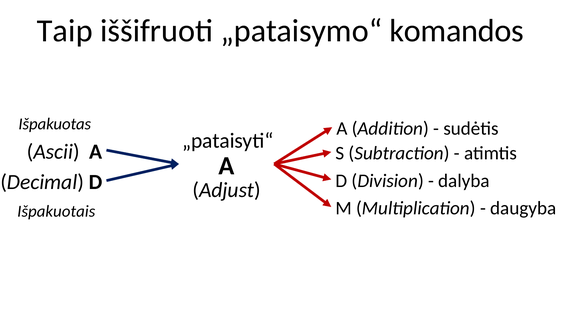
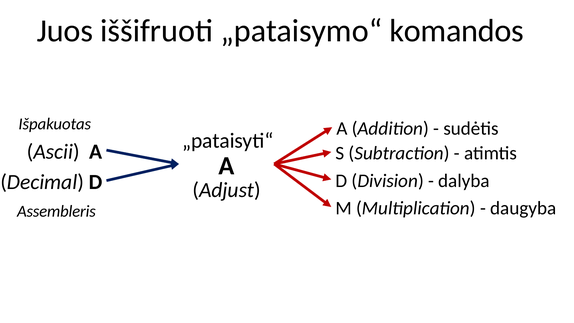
Taip: Taip -> Juos (65, 31)
Išpakuotais: Išpakuotais -> Assembleris (56, 211)
